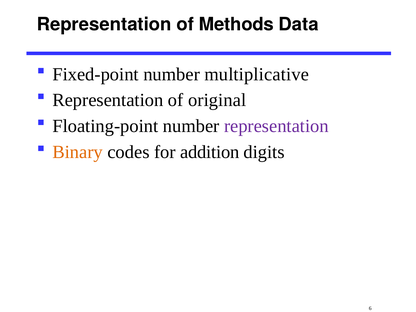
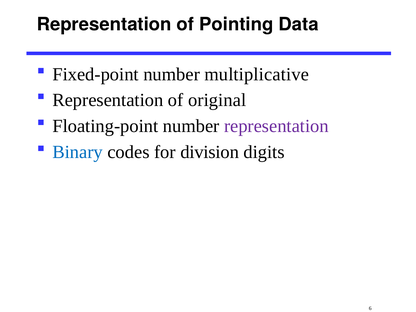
Methods: Methods -> Pointing (236, 24)
Binary colour: orange -> blue (78, 152)
addition: addition -> division (210, 152)
